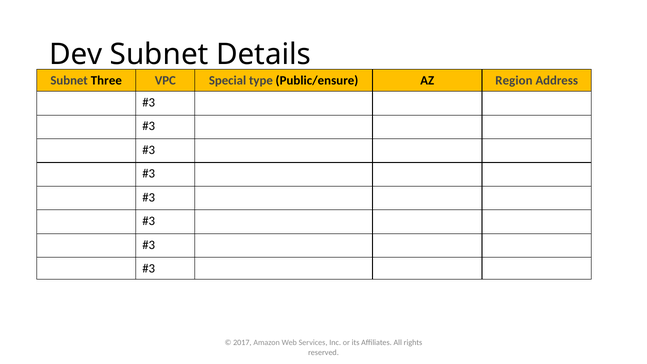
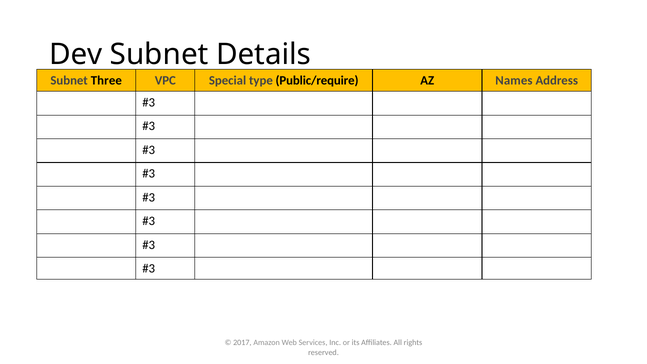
Public/ensure: Public/ensure -> Public/require (317, 80)
Region: Region -> Names (514, 80)
